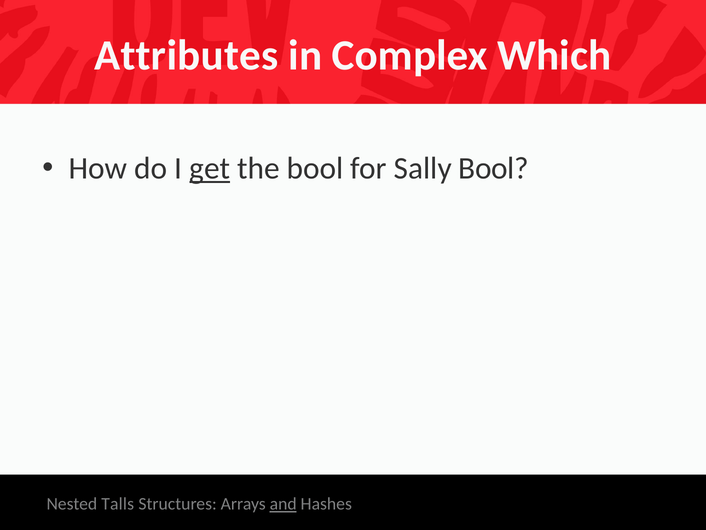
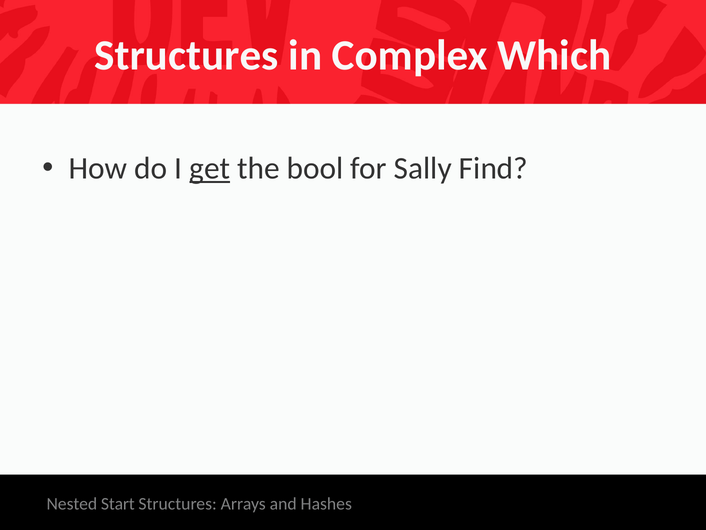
Attributes: Attributes -> Structures (186, 55)
Sally Bool: Bool -> Find (493, 168)
Talls: Talls -> Start (118, 504)
and underline: present -> none (283, 504)
